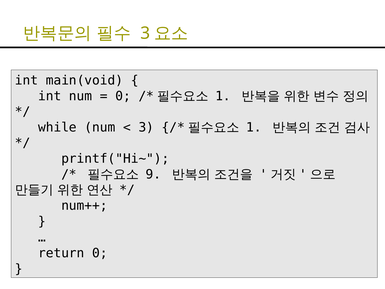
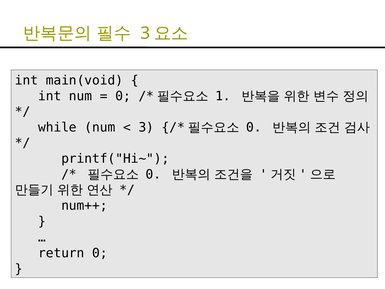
1: 1 -> 0 (254, 127)
9: 9 -> 0 (153, 174)
